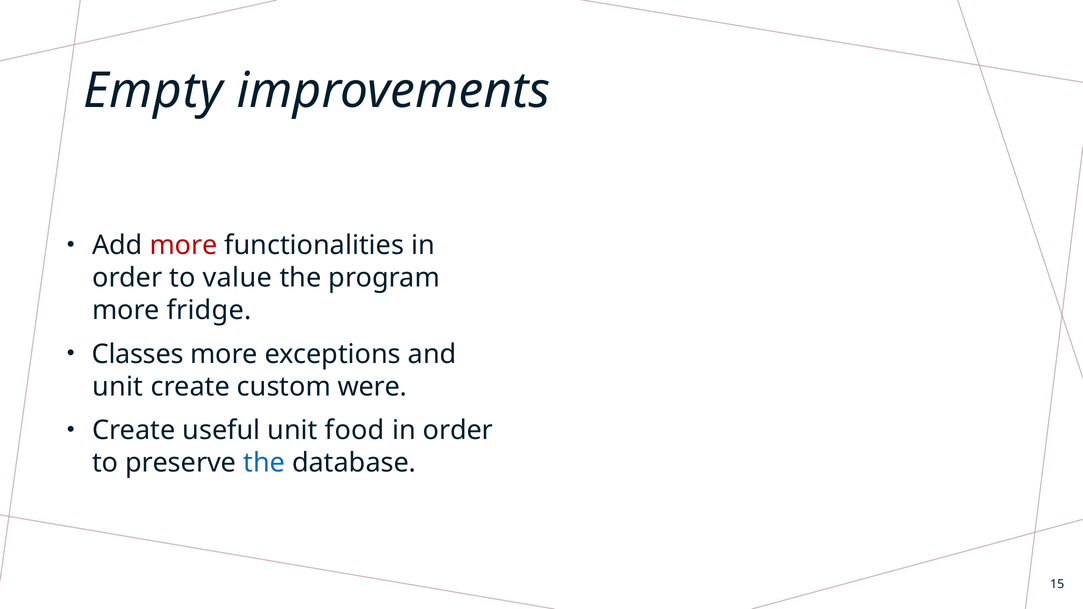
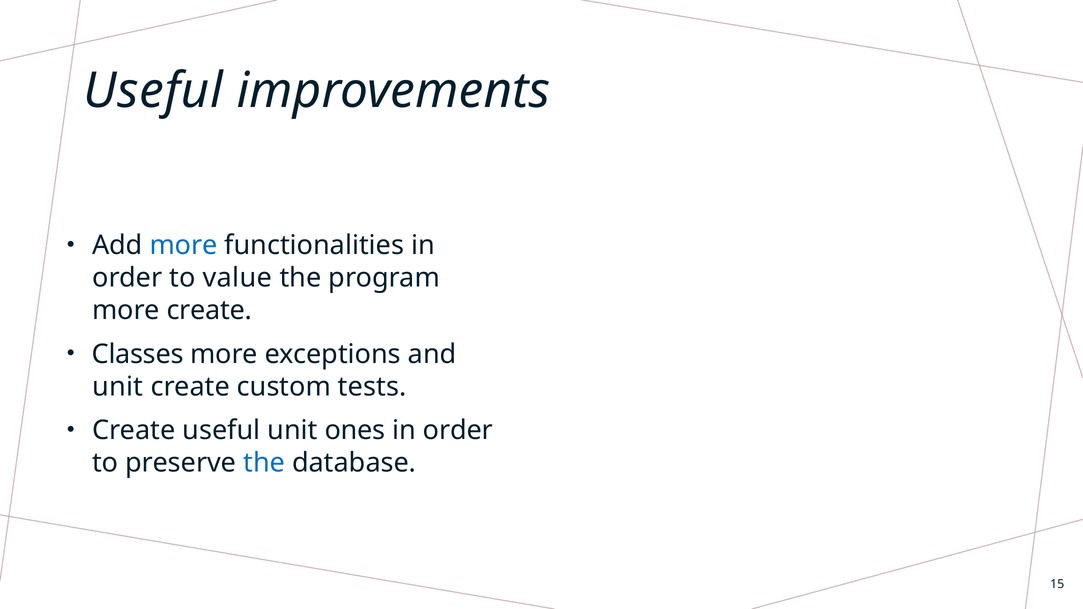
Empty: Empty -> Useful (153, 91)
more colour: red -> blue (184, 246)
more fridge: fridge -> create (209, 311)
were: were -> tests (372, 387)
food: food -> ones (355, 431)
